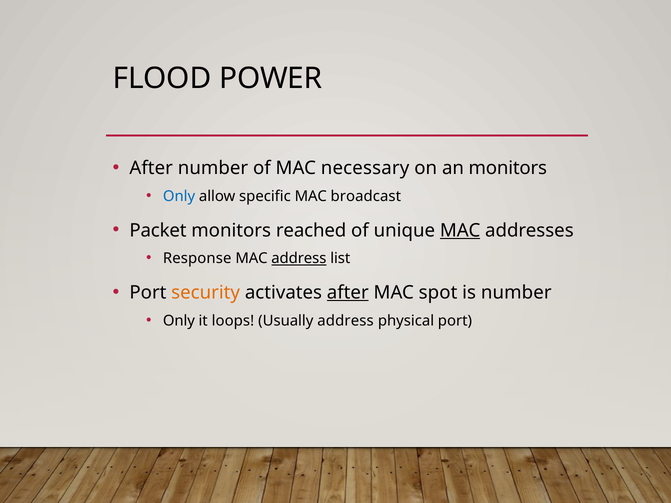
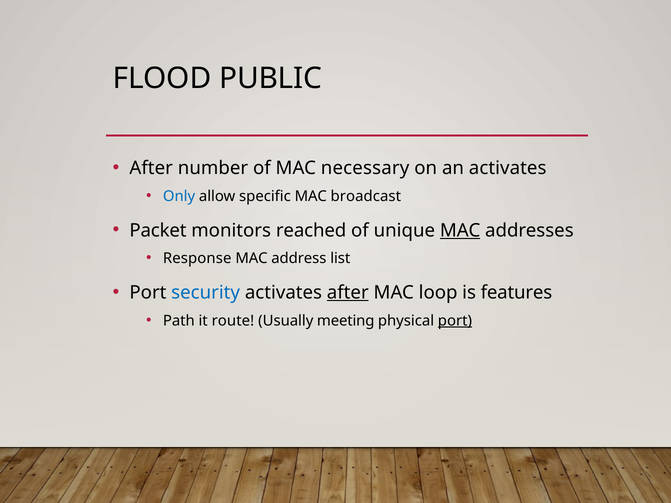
POWER: POWER -> PUBLIC (271, 78)
an monitors: monitors -> activates (508, 168)
address underline: present -> none (299, 259)
security colour: orange -> blue (206, 293)
spot: spot -> loop (438, 293)
is number: number -> features (516, 293)
Only: Only -> Path (179, 321)
loops: loops -> route (233, 321)
Usually address: address -> meeting (346, 321)
port underline: none -> present (455, 321)
